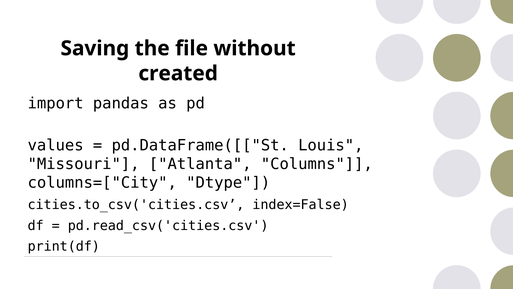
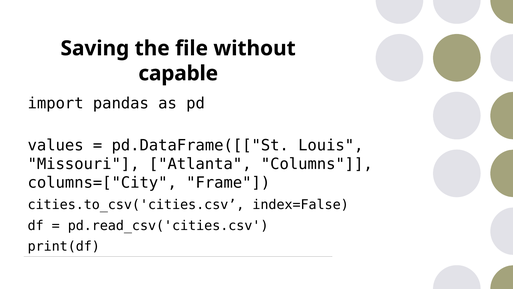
created: created -> capable (178, 73)
Dtype: Dtype -> Frame (228, 182)
